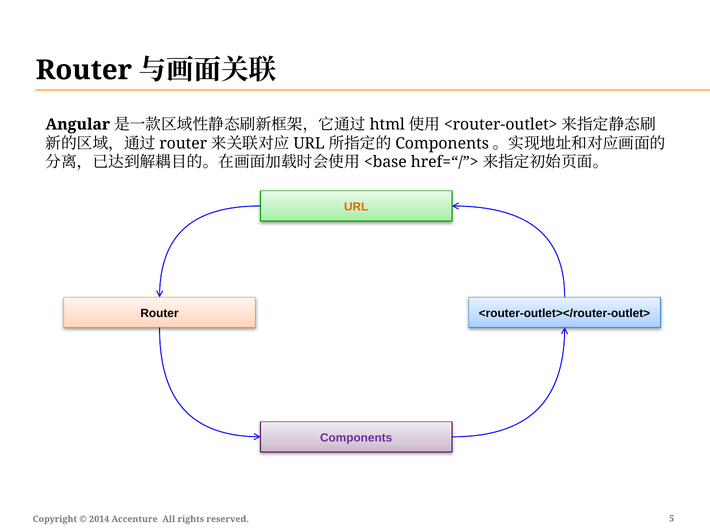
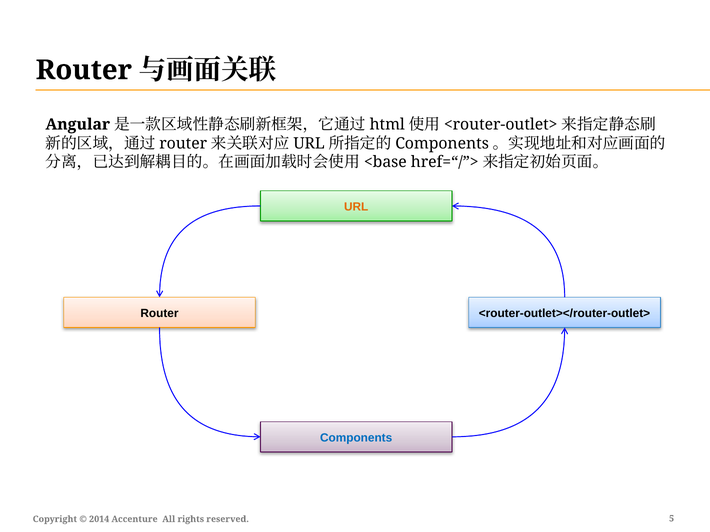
Components colour: purple -> blue (356, 438)
